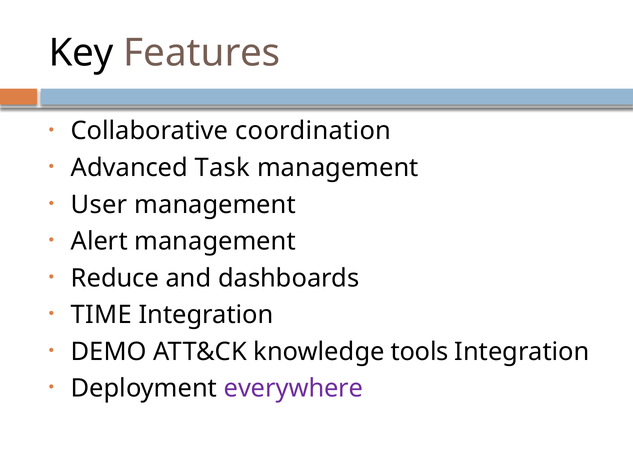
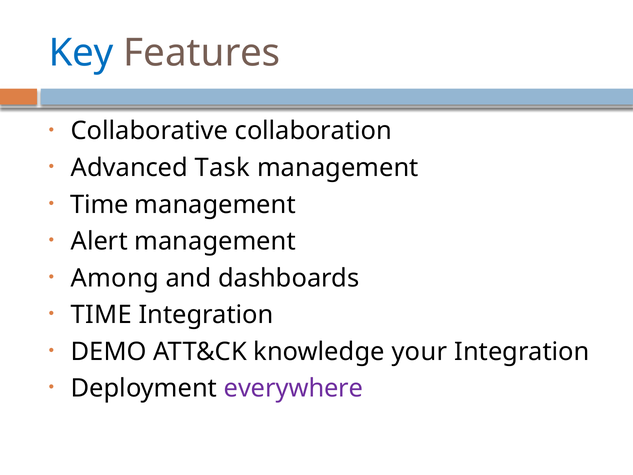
Key colour: black -> blue (81, 53)
coordination: coordination -> collaboration (313, 131)
User: User -> Time (99, 204)
Reduce: Reduce -> Among (115, 278)
tools: tools -> your (419, 352)
